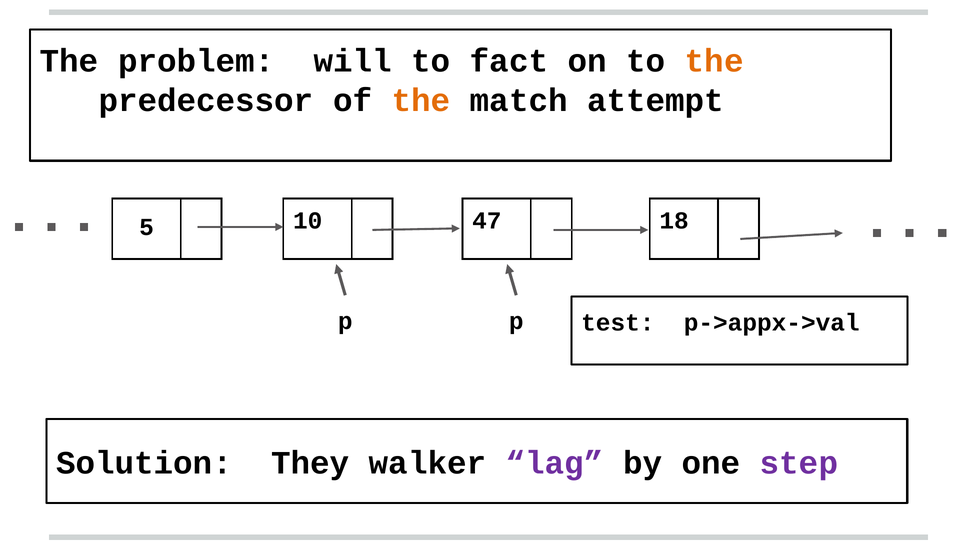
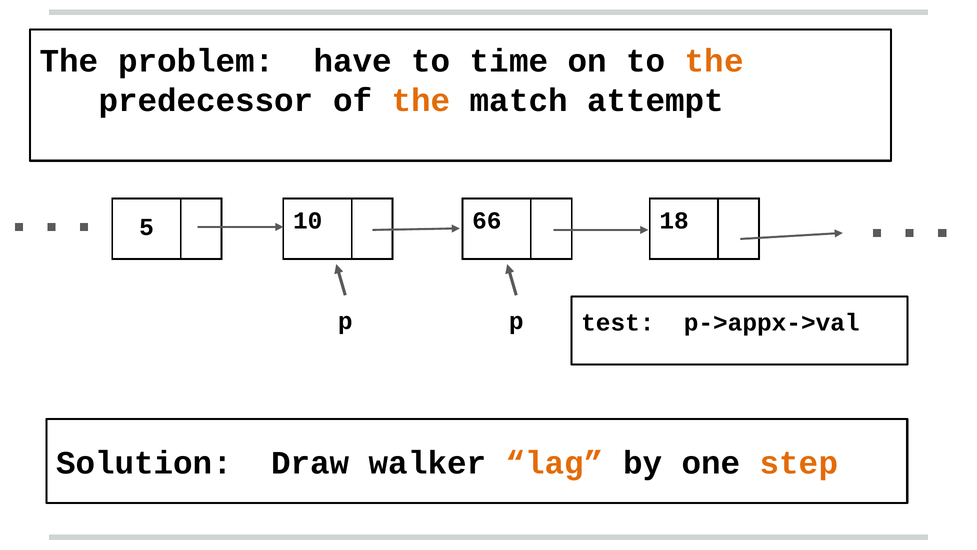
will: will -> have (353, 61)
fact: fact -> time (509, 61)
47: 47 -> 66 (487, 220)
They: They -> Draw (310, 463)
lag colour: purple -> orange (555, 463)
step colour: purple -> orange (799, 463)
